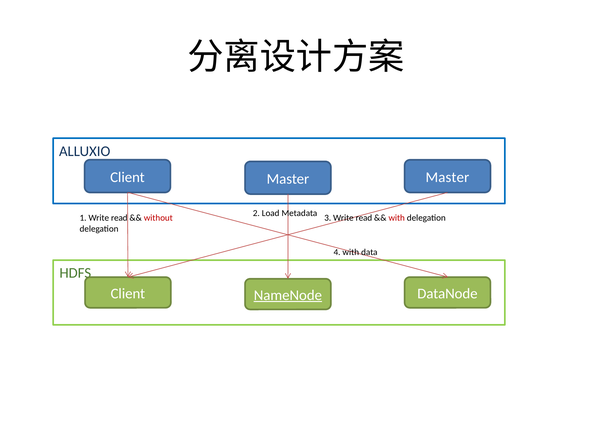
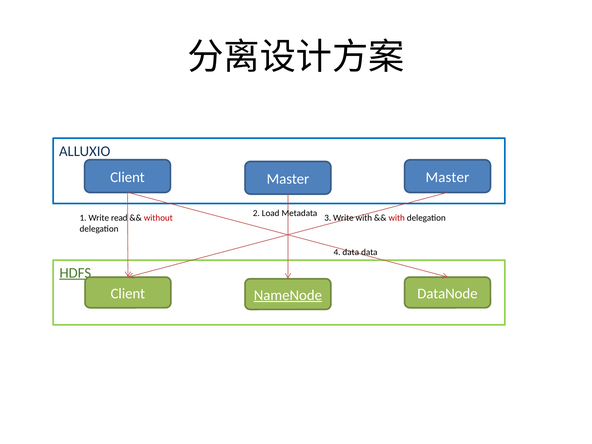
3 Write read: read -> with (364, 218)
4 with: with -> data (351, 252)
HDFS underline: none -> present (75, 273)
